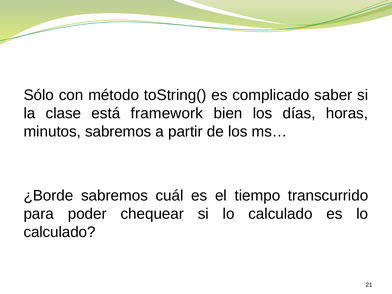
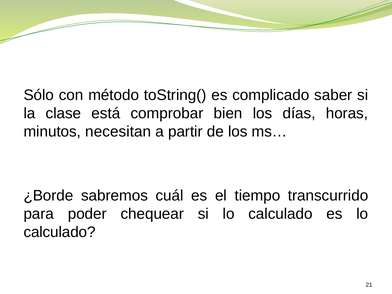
framework: framework -> comprobar (167, 113)
minutos sabremos: sabremos -> necesitan (118, 132)
